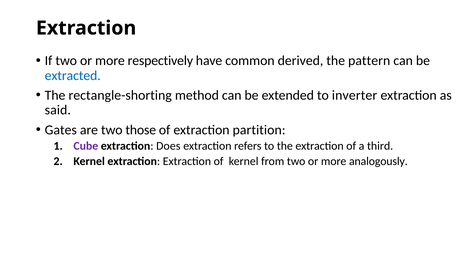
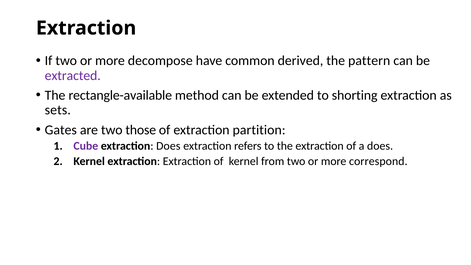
respectively: respectively -> decompose (160, 61)
extracted colour: blue -> purple (73, 76)
rectangle-shorting: rectangle-shorting -> rectangle-available (120, 95)
inverter: inverter -> shorting (355, 95)
said: said -> sets (58, 110)
a third: third -> does (380, 146)
analogously: analogously -> correspond (378, 161)
